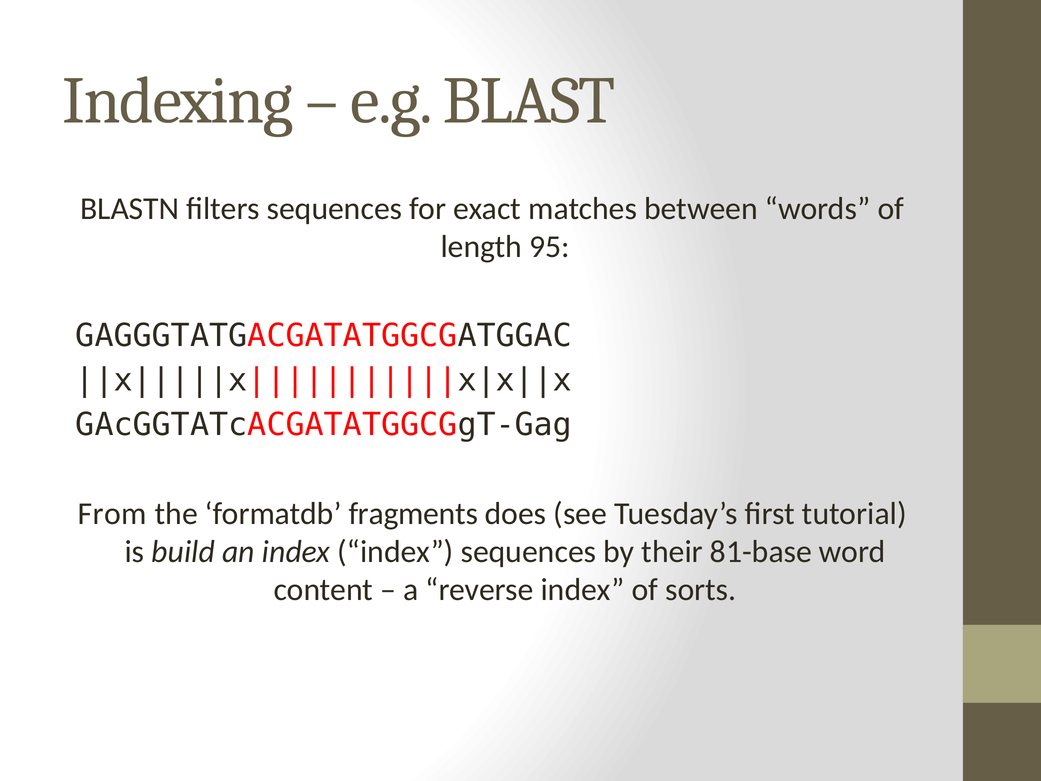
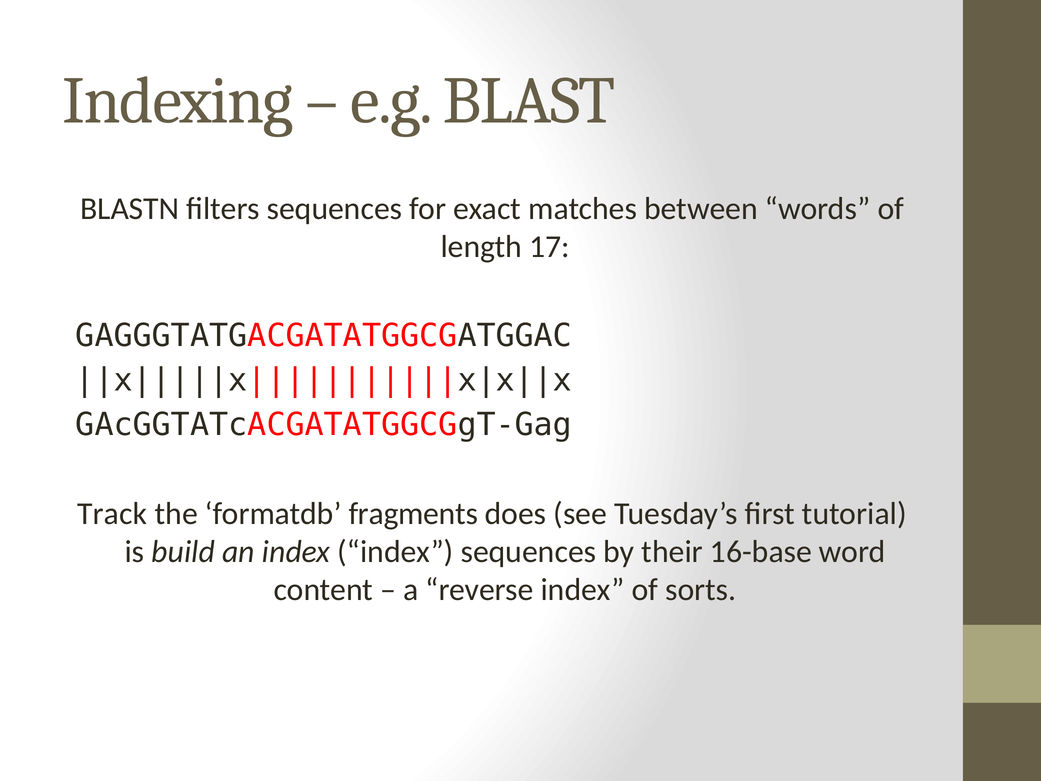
95: 95 -> 17 (550, 247)
From: From -> Track (112, 514)
81-base: 81-base -> 16-base (761, 552)
